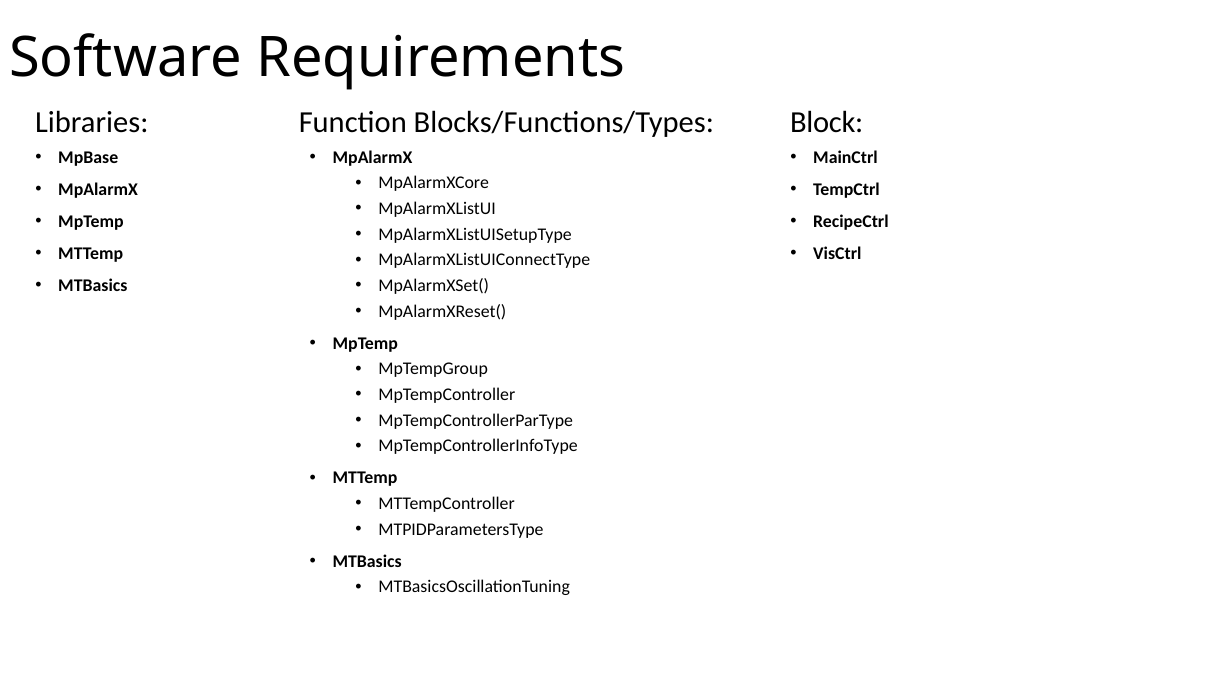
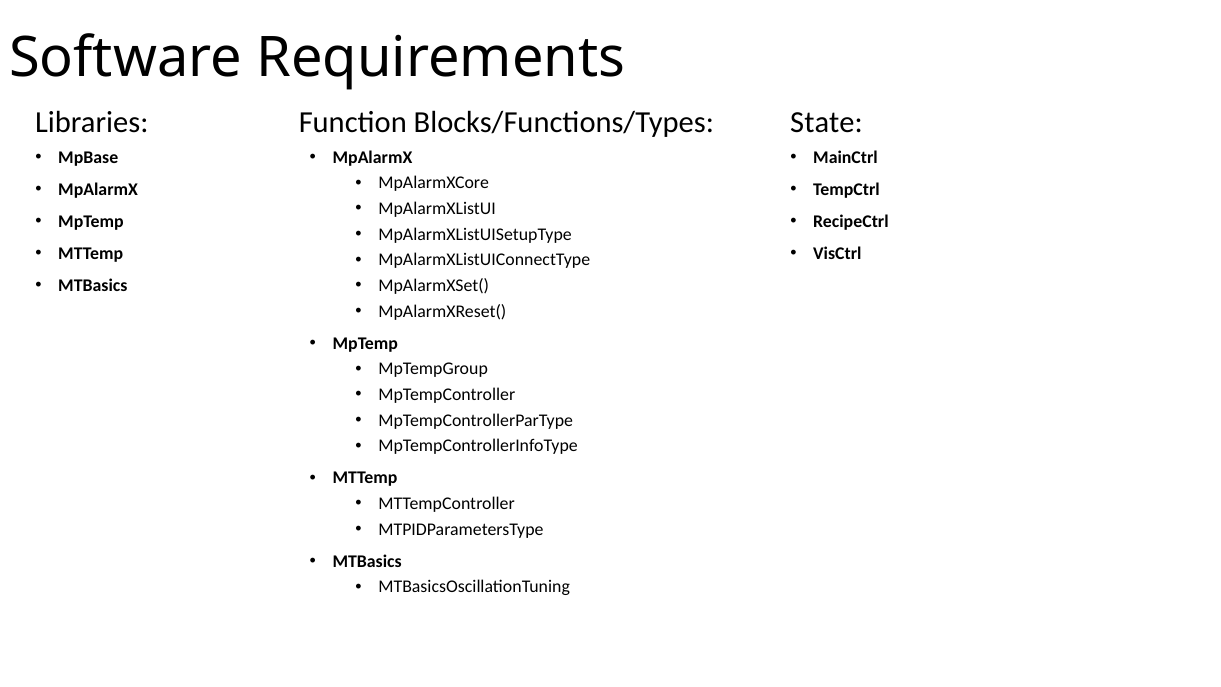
Block: Block -> State (827, 122)
